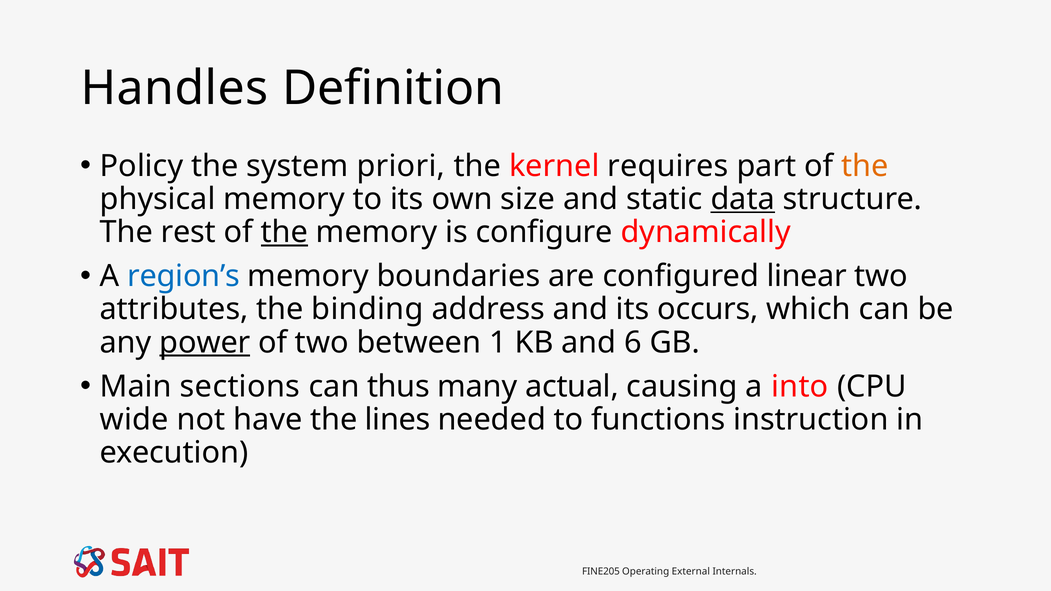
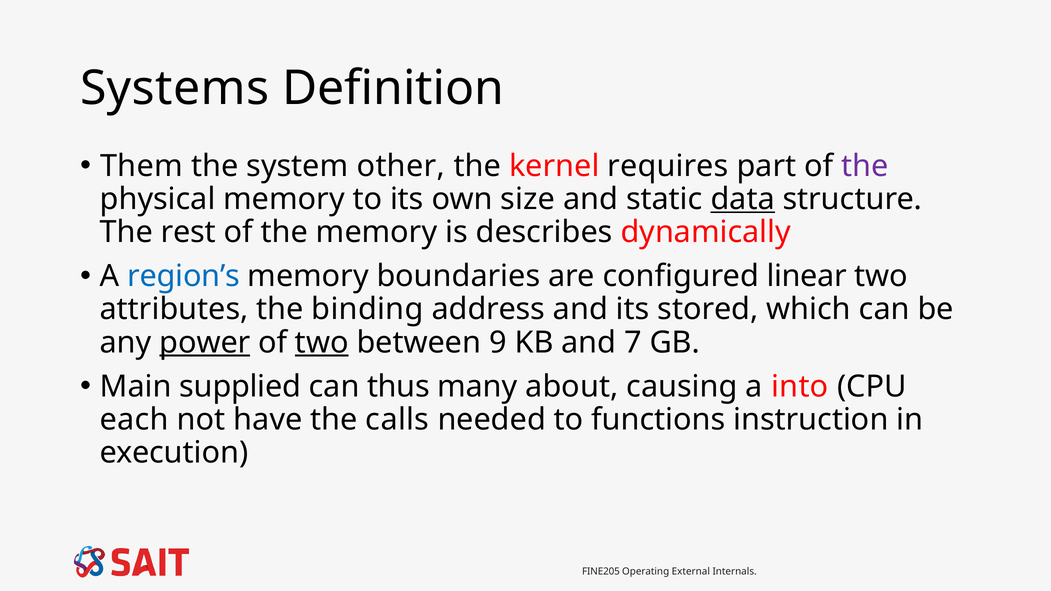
Handles: Handles -> Systems (175, 88)
Policy: Policy -> Them (141, 166)
priori: priori -> other (401, 166)
the colour: orange -> purple (865, 166)
the underline: present -> none (284, 232)
configure: configure -> describes (544, 232)
occurs: occurs -> stored (708, 309)
two underline: none -> present (322, 343)
1: 1 -> 9 (498, 343)
6: 6 -> 7 (633, 343)
sections: sections -> supplied (240, 387)
actual: actual -> about (572, 387)
wide: wide -> each (134, 420)
lines: lines -> calls (397, 420)
